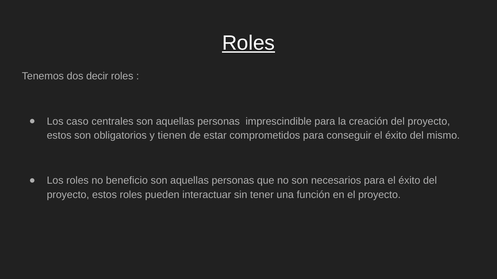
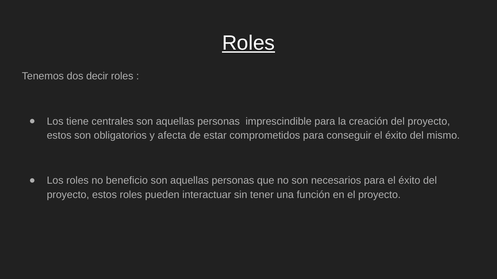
caso: caso -> tiene (77, 122)
tienen: tienen -> afecta (172, 136)
